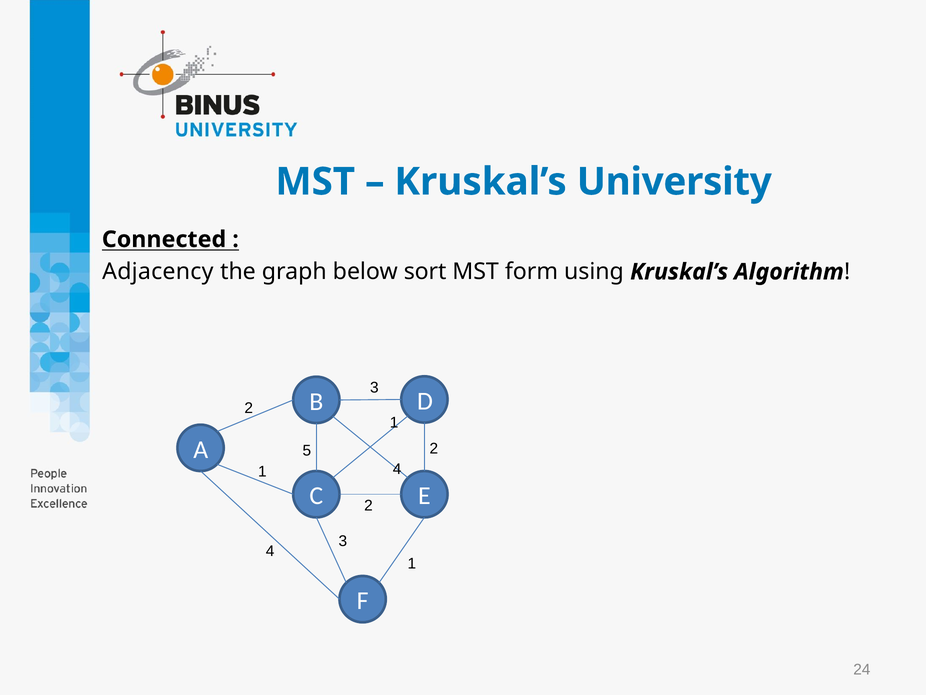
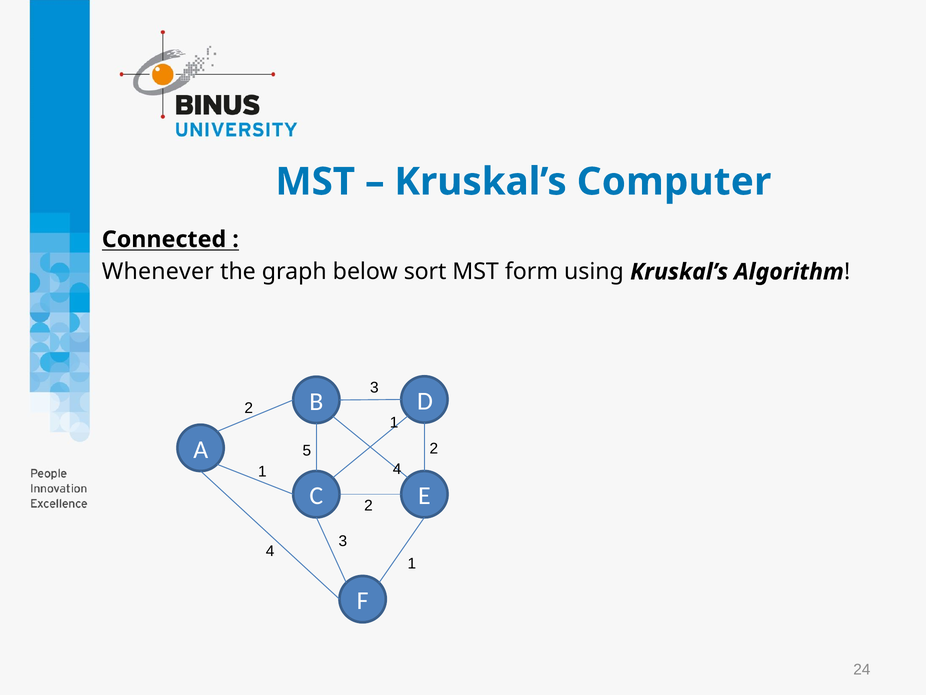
University: University -> Computer (674, 182)
Adjacency: Adjacency -> Whenever (158, 272)
